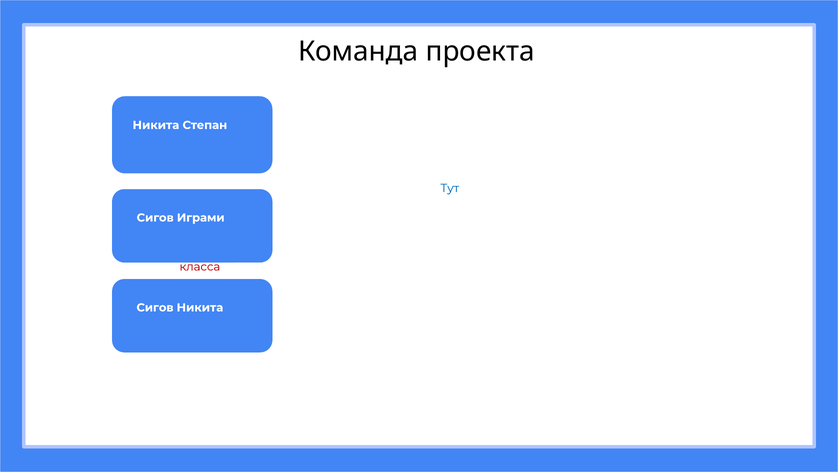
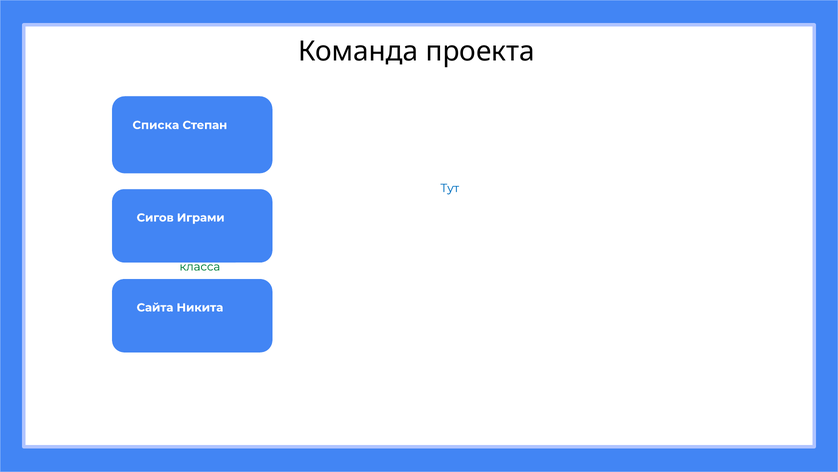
Никита: Никита -> Списка (156, 125)
класса colour: red -> green (200, 266)
Сигов: Сигов -> Сайта (155, 307)
